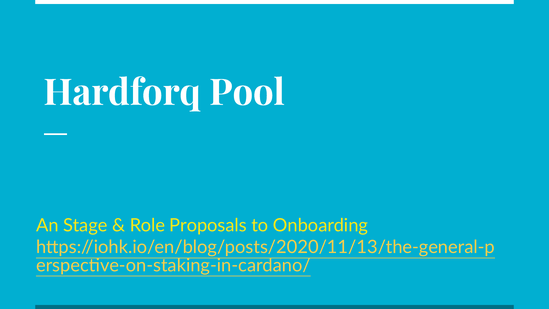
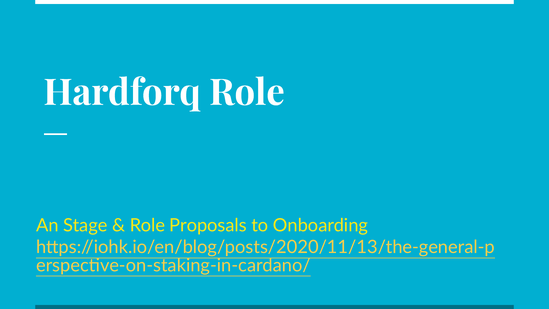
Hardforq Pool: Pool -> Role (247, 93)
